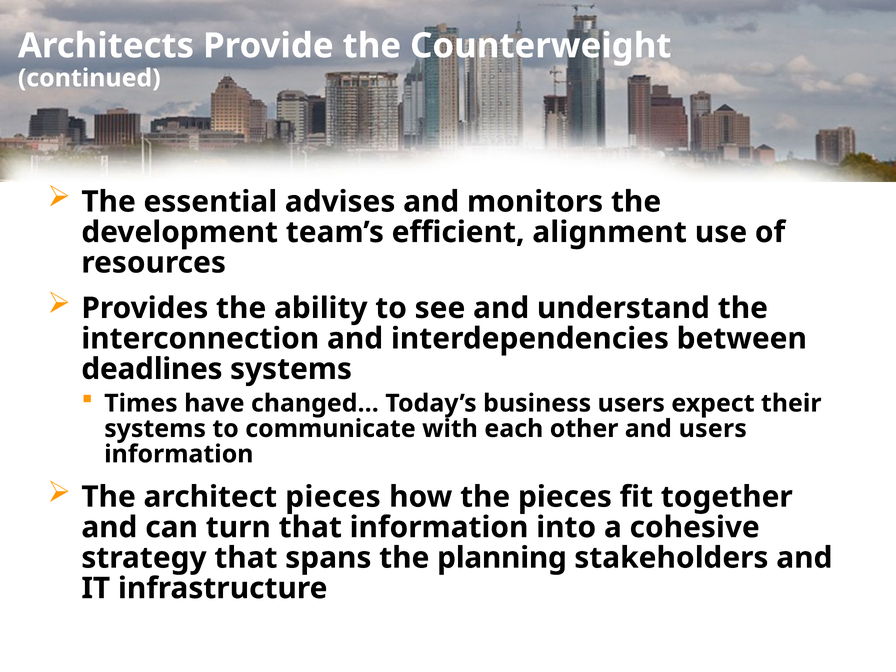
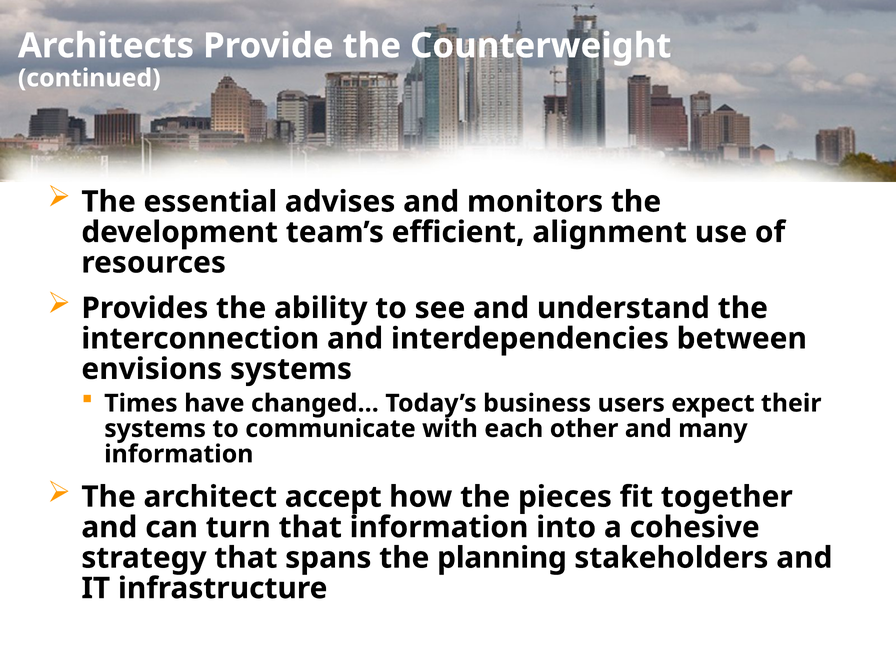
deadlines: deadlines -> envisions (152, 369)
and users: users -> many (713, 429)
architect pieces: pieces -> accept (333, 497)
